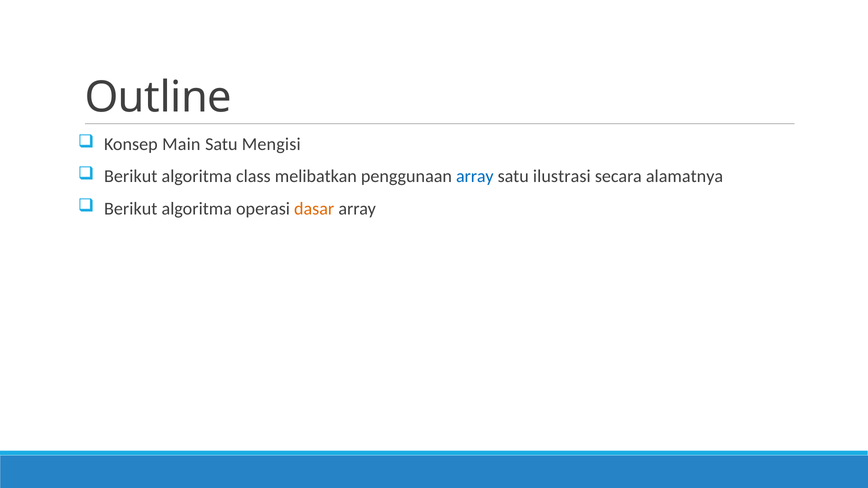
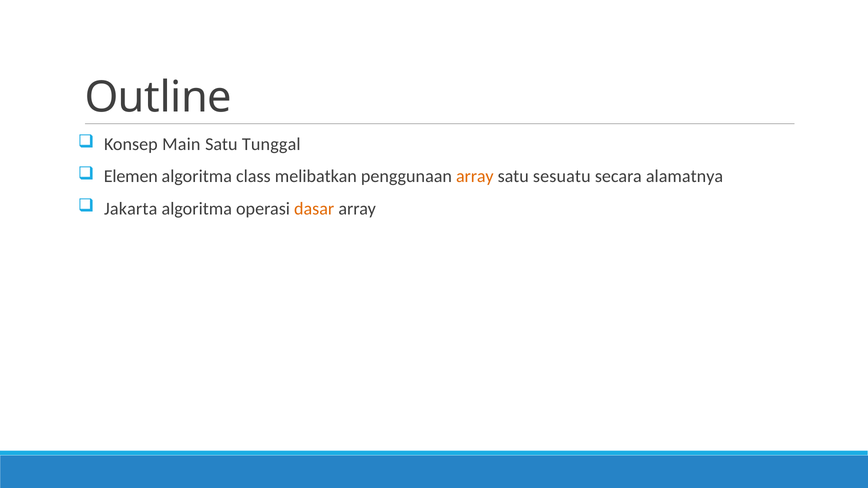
Mengisi: Mengisi -> Tunggal (271, 144)
Berikut: Berikut -> Elemen (131, 177)
array colour: blue -> orange (475, 177)
ilustrasi: ilustrasi -> sesuatu (562, 177)
Berikut: Berikut -> Jakarta (131, 209)
